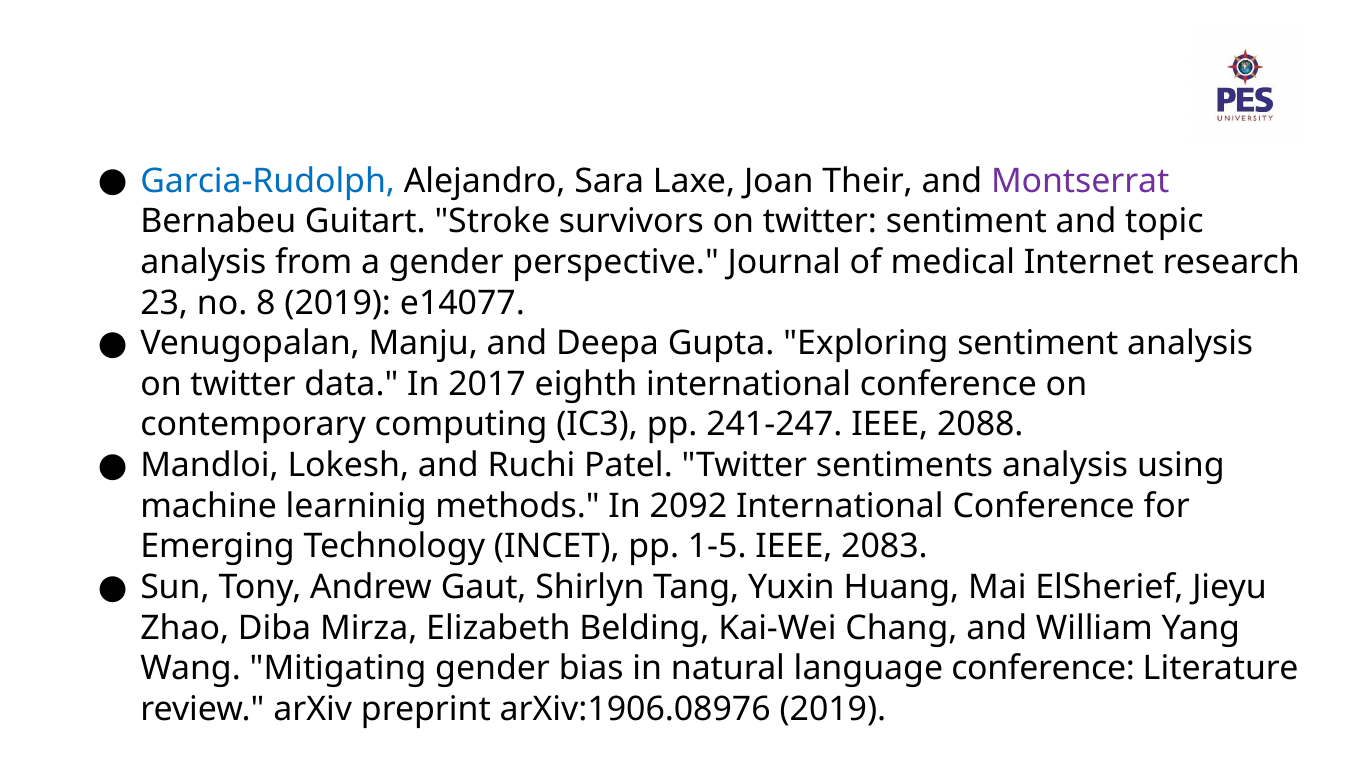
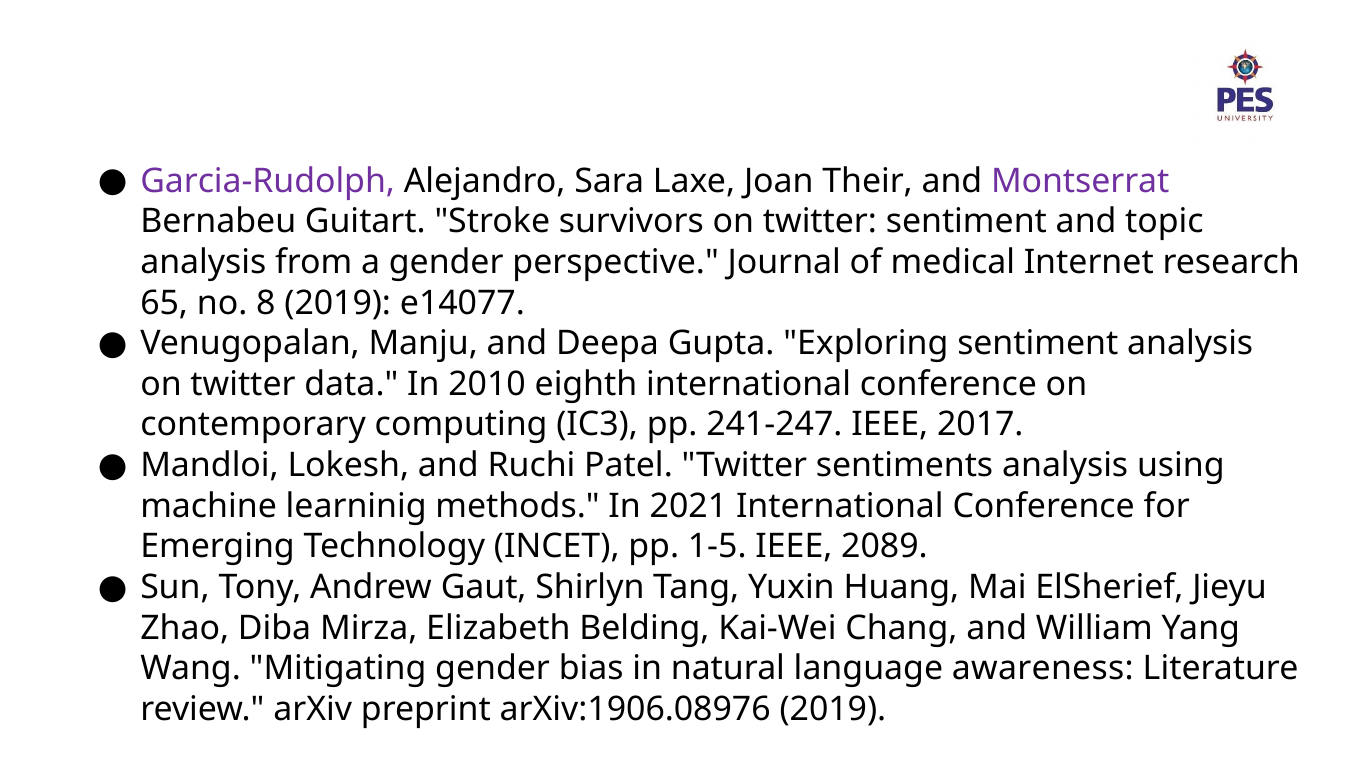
Garcia-Rudolph colour: blue -> purple (268, 181)
23: 23 -> 65 (164, 303)
2017: 2017 -> 2010 (487, 384)
2088: 2088 -> 2017 (980, 425)
2092: 2092 -> 2021 (688, 506)
2083: 2083 -> 2089 (884, 547)
language conference: conference -> awareness (1043, 669)
